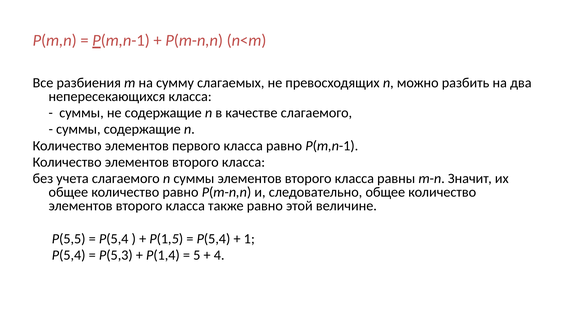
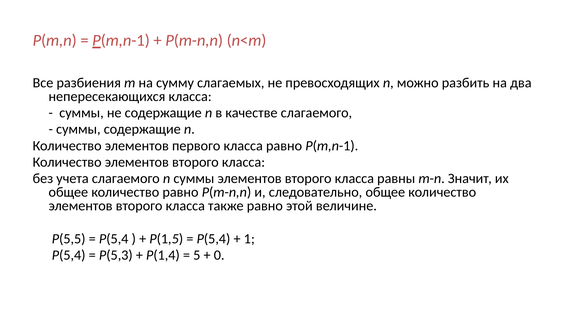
4: 4 -> 0 (219, 255)
